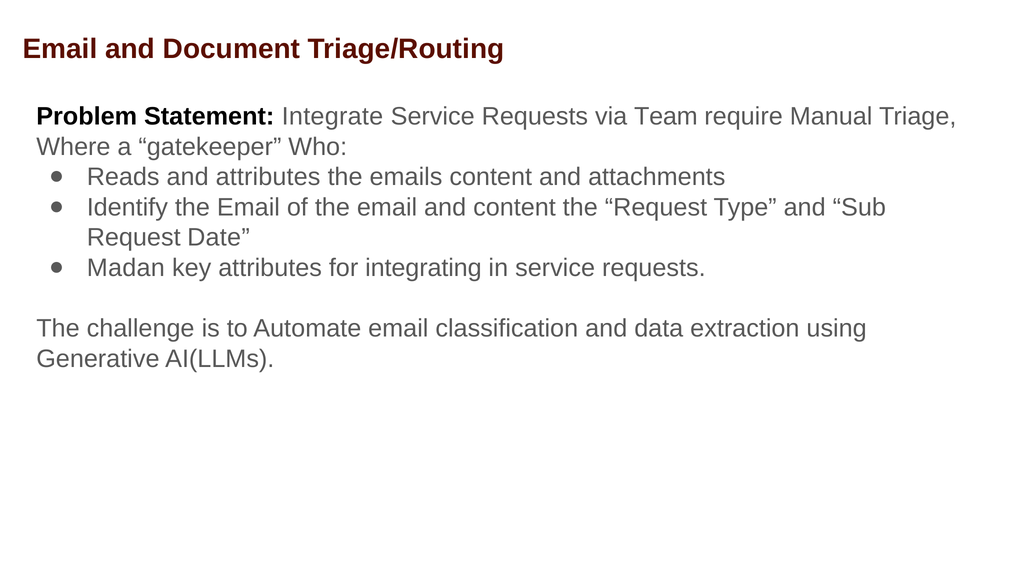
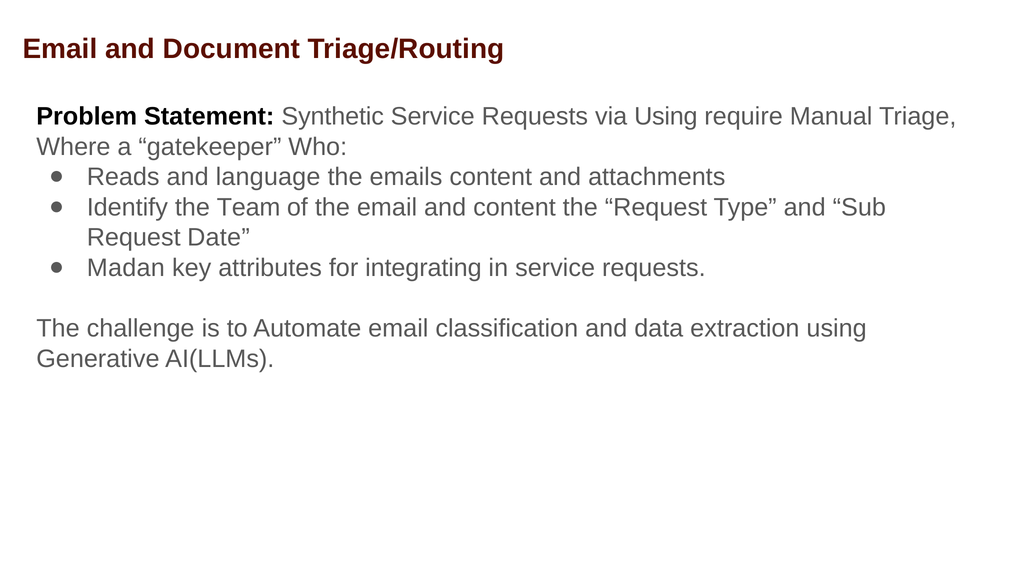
Integrate: Integrate -> Synthetic (333, 116)
via Team: Team -> Using (666, 116)
and attributes: attributes -> language (268, 177)
Identify the Email: Email -> Team (249, 207)
